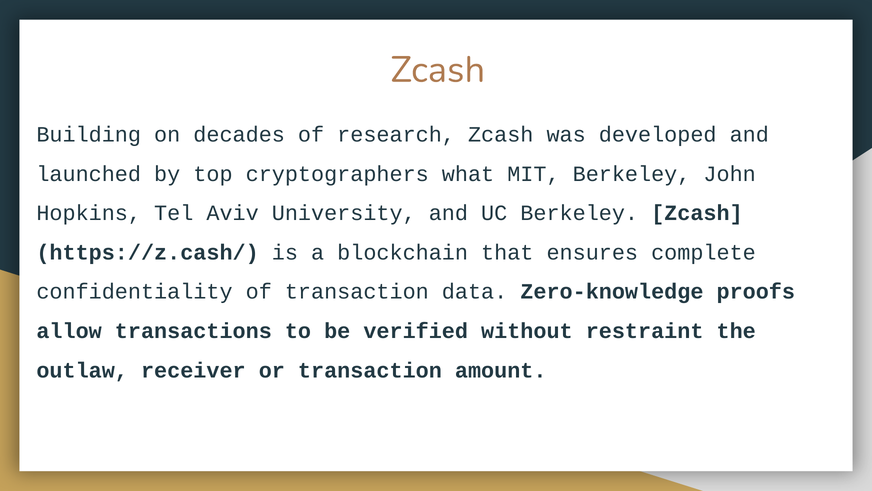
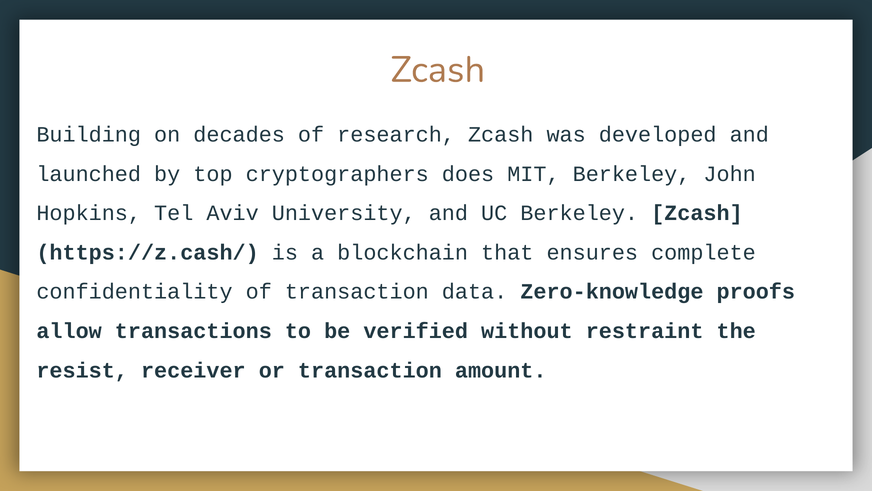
what: what -> does (468, 174)
outlaw: outlaw -> resist (82, 370)
